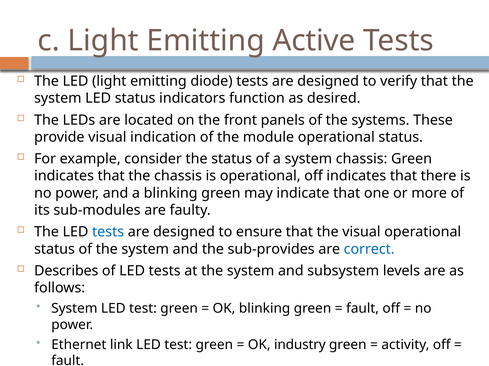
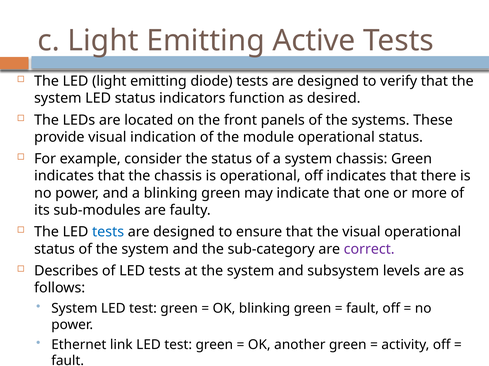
sub-provides: sub-provides -> sub-category (271, 250)
correct colour: blue -> purple (369, 250)
industry: industry -> another (300, 345)
